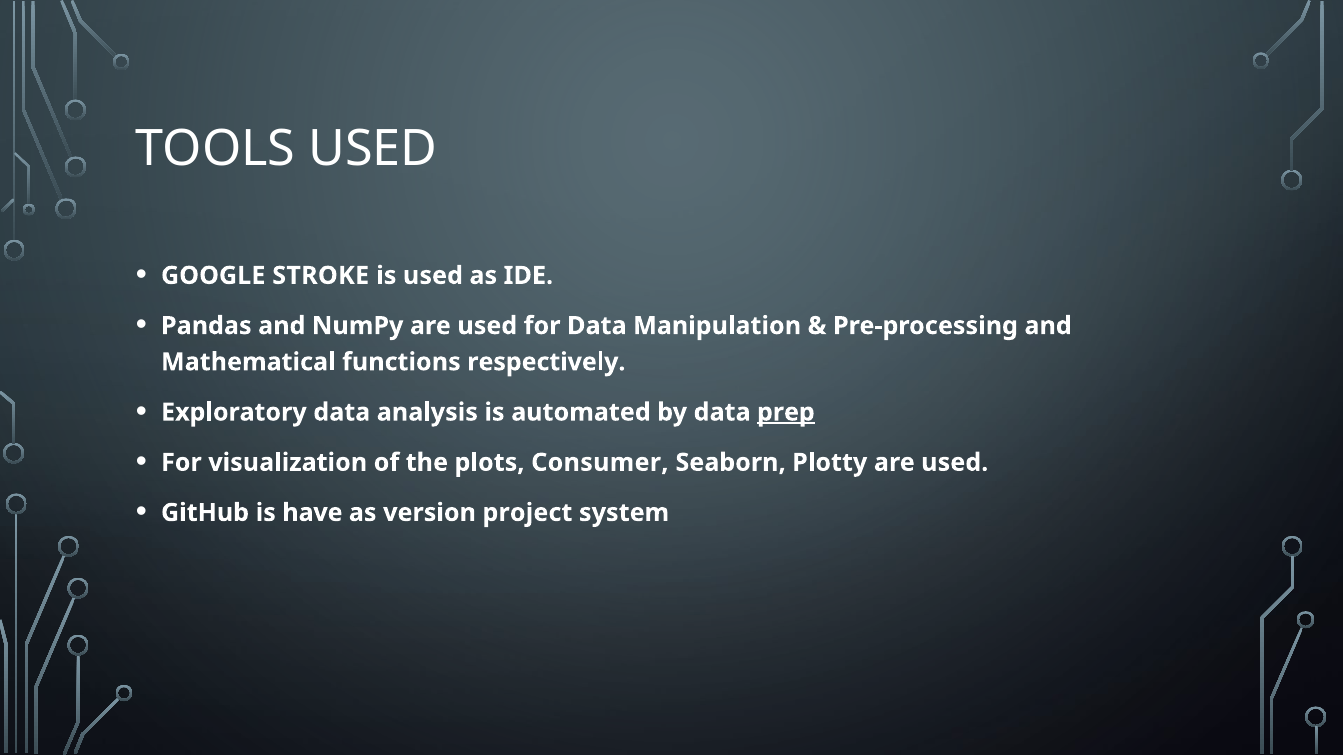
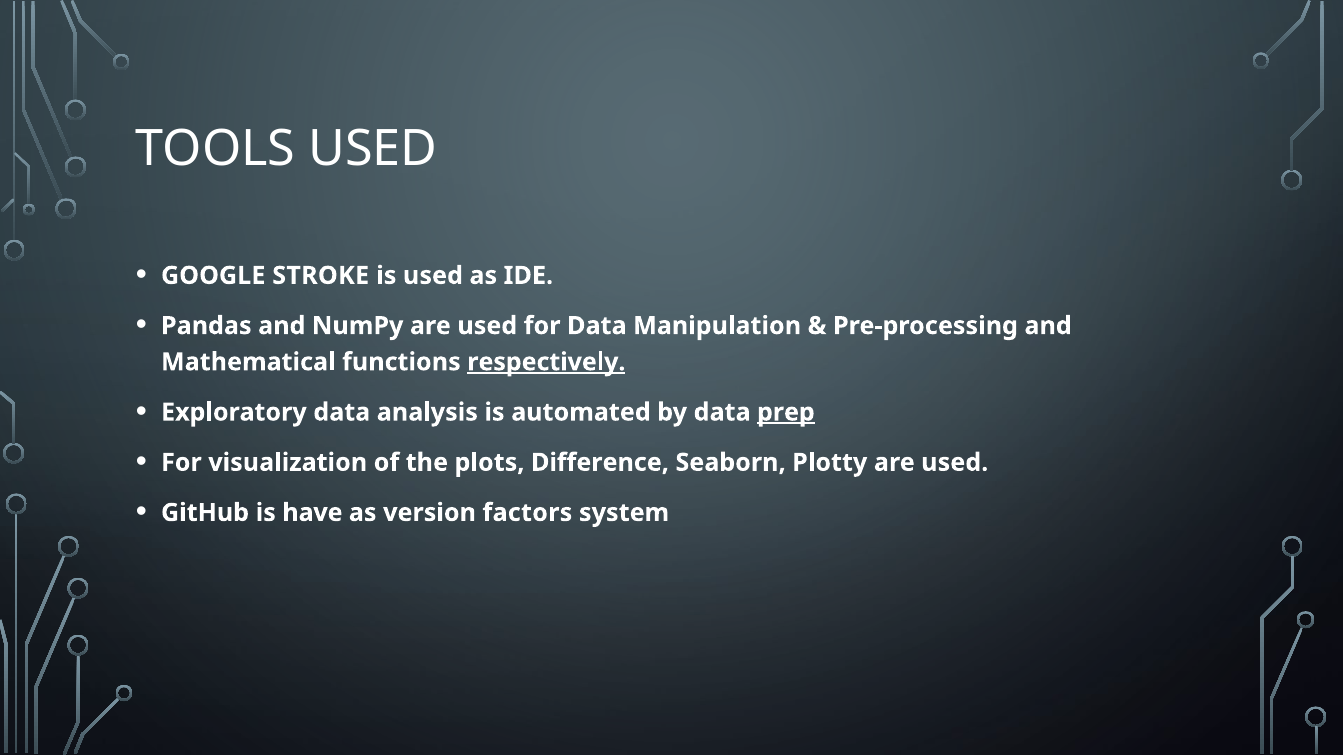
respectively underline: none -> present (546, 362)
Consumer: Consumer -> Difference (600, 463)
project: project -> factors (527, 513)
